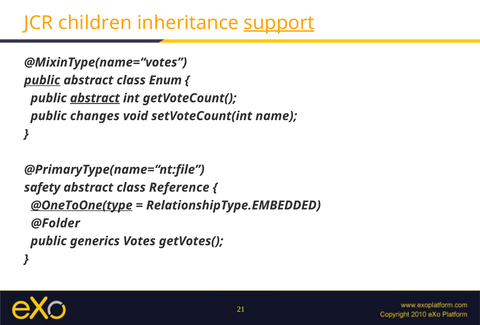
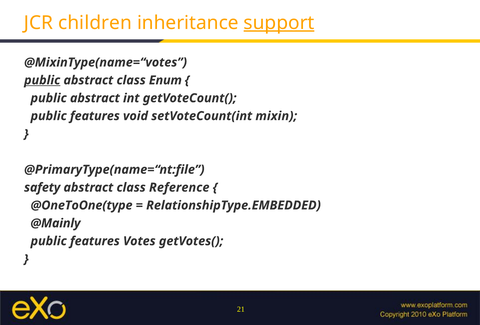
abstract underline: present -> none (95, 98)
changes: changes -> features (95, 116)
name: name -> mixin (276, 116)
@OneToOne(type underline: present -> none (82, 205)
@Folder: @Folder -> @Mainly (55, 223)
generics: generics -> features (95, 241)
